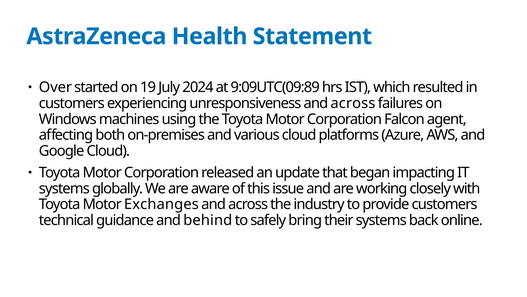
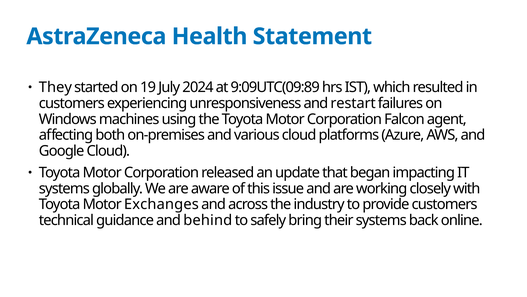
Over: Over -> They (55, 87)
unresponsiveness and across: across -> restart (353, 103)
